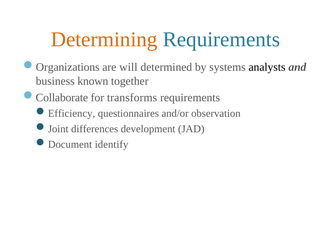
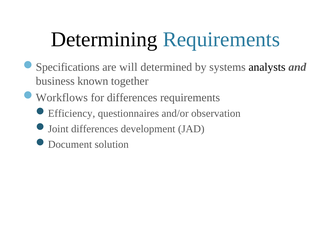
Determining colour: orange -> black (104, 39)
Organizations: Organizations -> Specifications (68, 67)
Collaborate: Collaborate -> Workflows (62, 98)
for transforms: transforms -> differences (132, 98)
identify: identify -> solution (112, 144)
